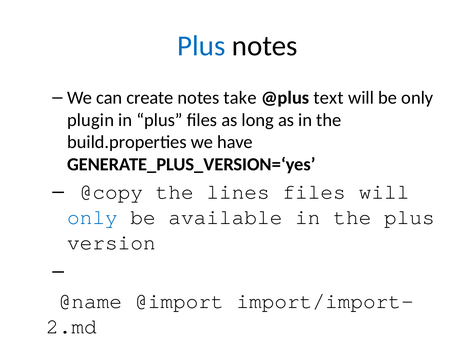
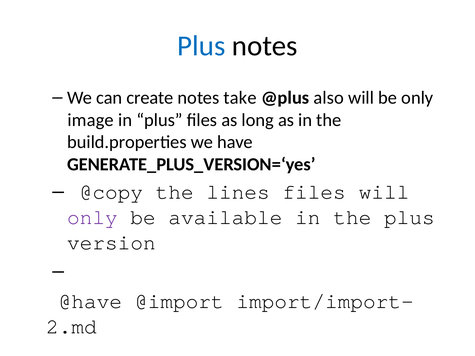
text: text -> also (329, 98)
plugin: plugin -> image (91, 120)
only colour: blue -> purple (92, 217)
@name: @name -> @have (91, 301)
